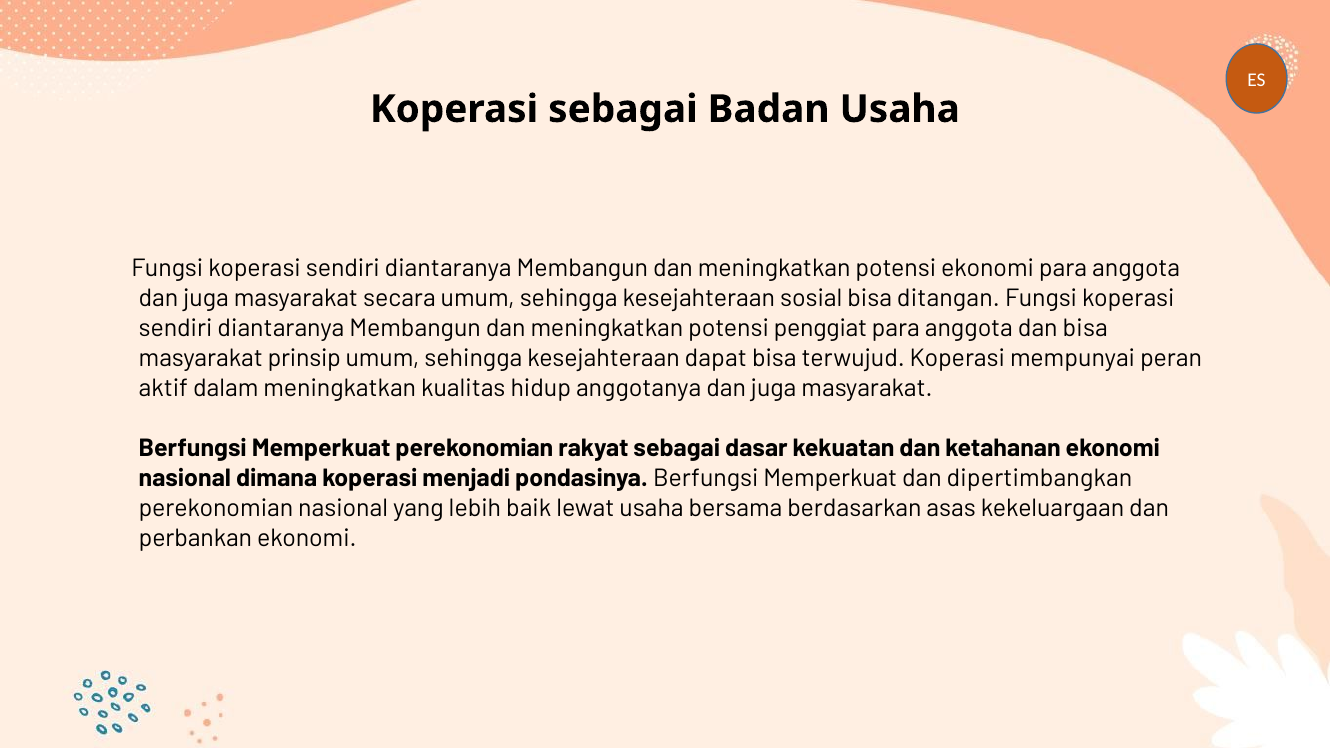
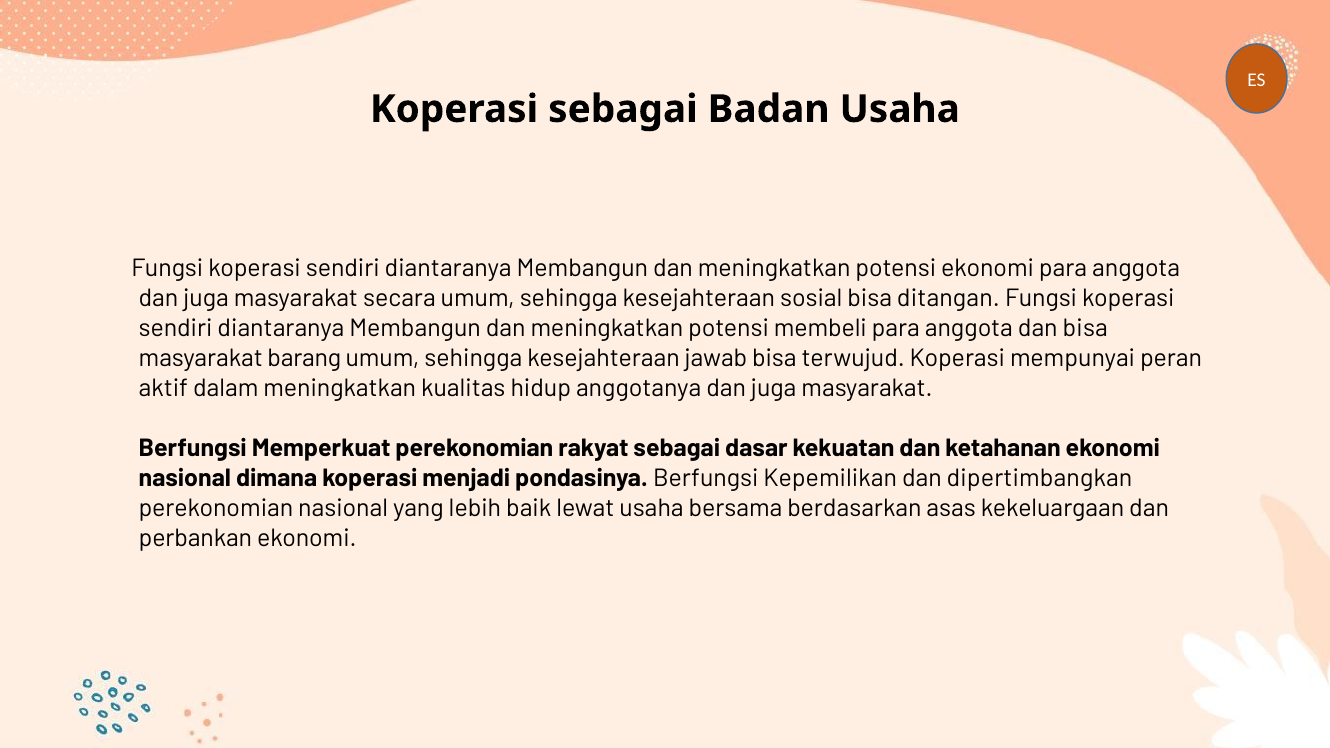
penggiat: penggiat -> membeli (820, 328)
prinsip: prinsip -> barang (304, 358)
dapat: dapat -> jawab (716, 358)
pondasinya Berfungsi Memperkuat: Memperkuat -> Kepemilikan (830, 478)
